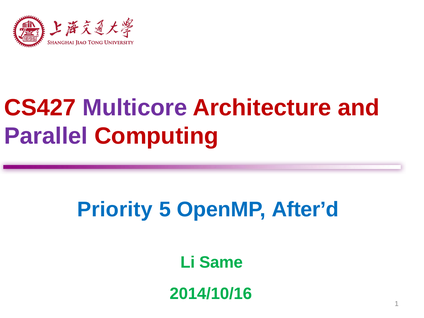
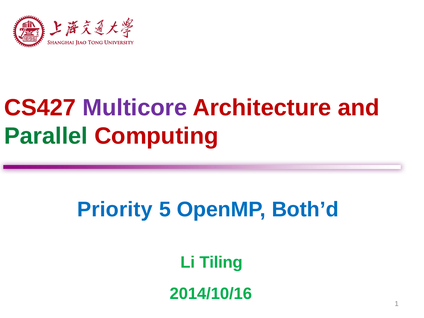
Parallel colour: purple -> green (46, 136)
After’d: After’d -> Both’d (305, 210)
Same: Same -> Tiling (221, 262)
